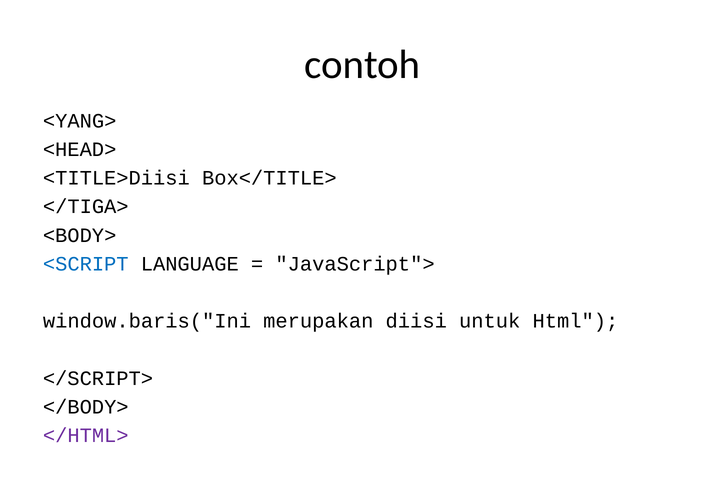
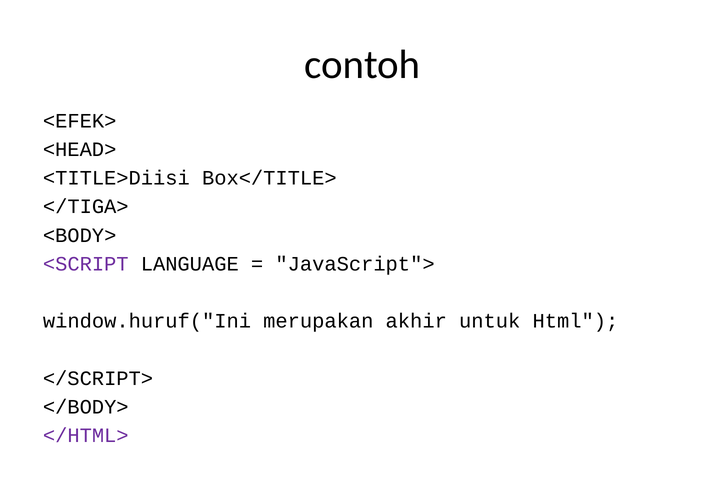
<YANG>: <YANG> -> <EFEK> (80, 121)
<SCRIPT colour: blue -> purple (86, 264)
window.baris("Ini: window.baris("Ini -> window.huruf("Ini (147, 321)
diisi: diisi -> akhir (416, 321)
